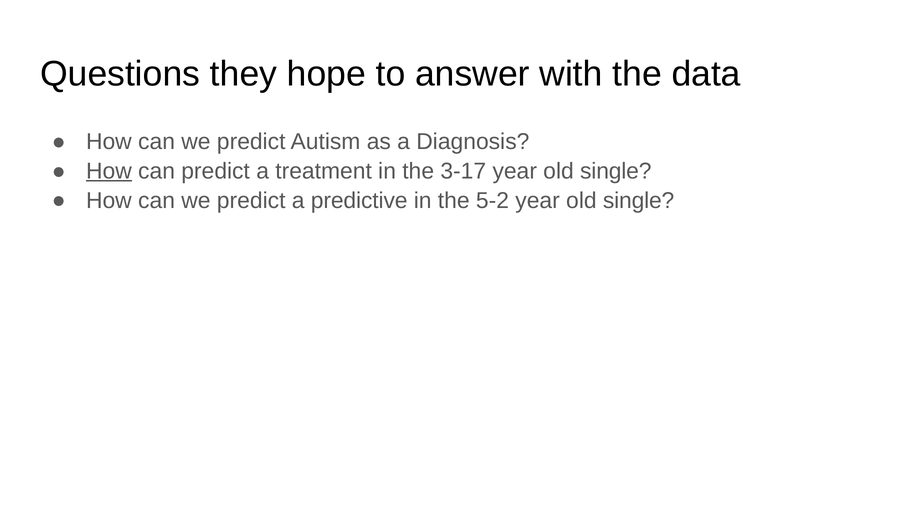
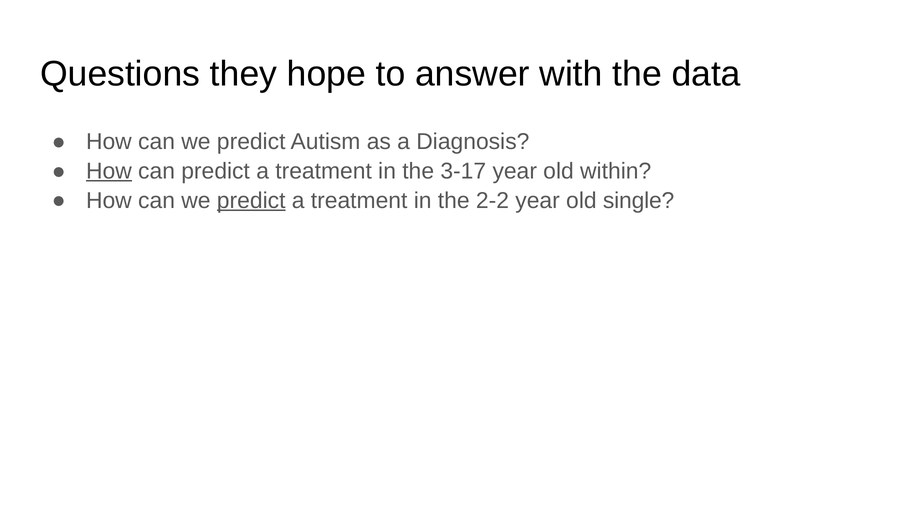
3-17 year old single: single -> within (616, 171)
predict underline: none -> present (251, 200)
predictive: predictive -> treatment (359, 200)
5-2: 5-2 -> 2-2 (492, 200)
